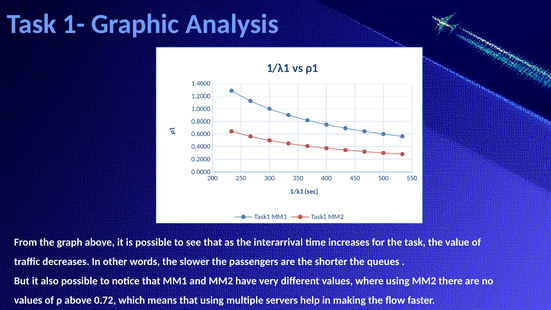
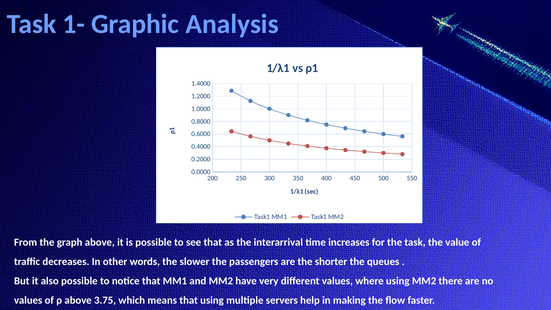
0.72: 0.72 -> 3.75 (105, 300)
